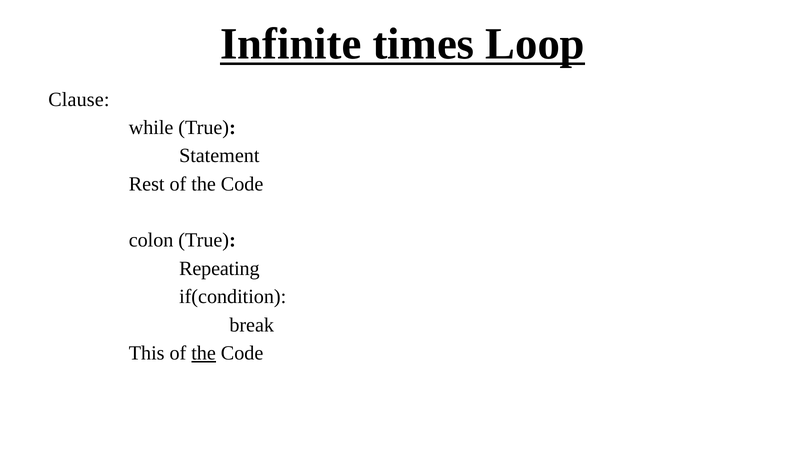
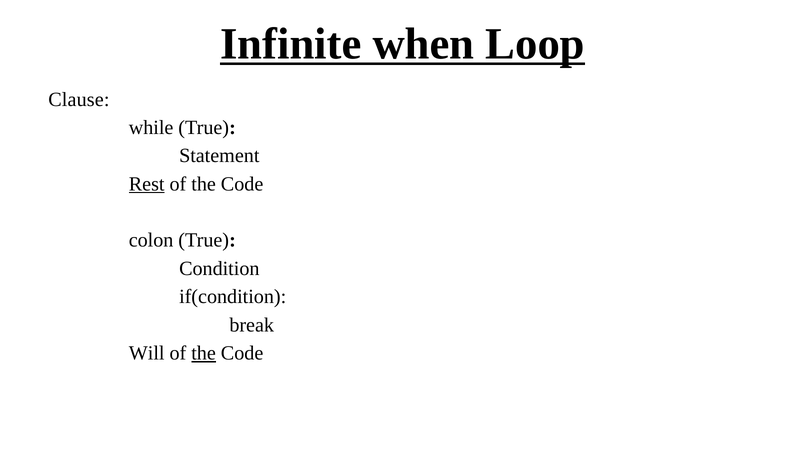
times: times -> when (423, 44)
Rest underline: none -> present (147, 184)
Repeating: Repeating -> Condition (219, 268)
This: This -> Will (147, 353)
